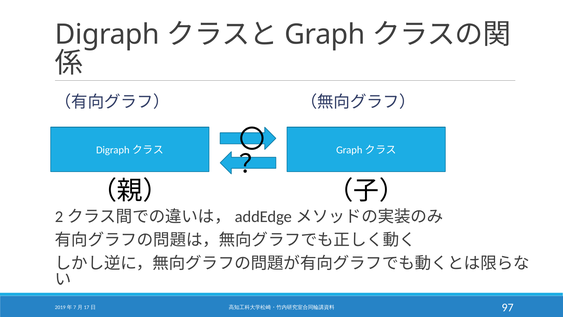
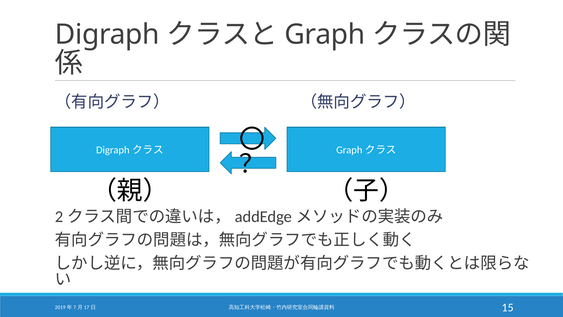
97: 97 -> 15 (508, 307)
